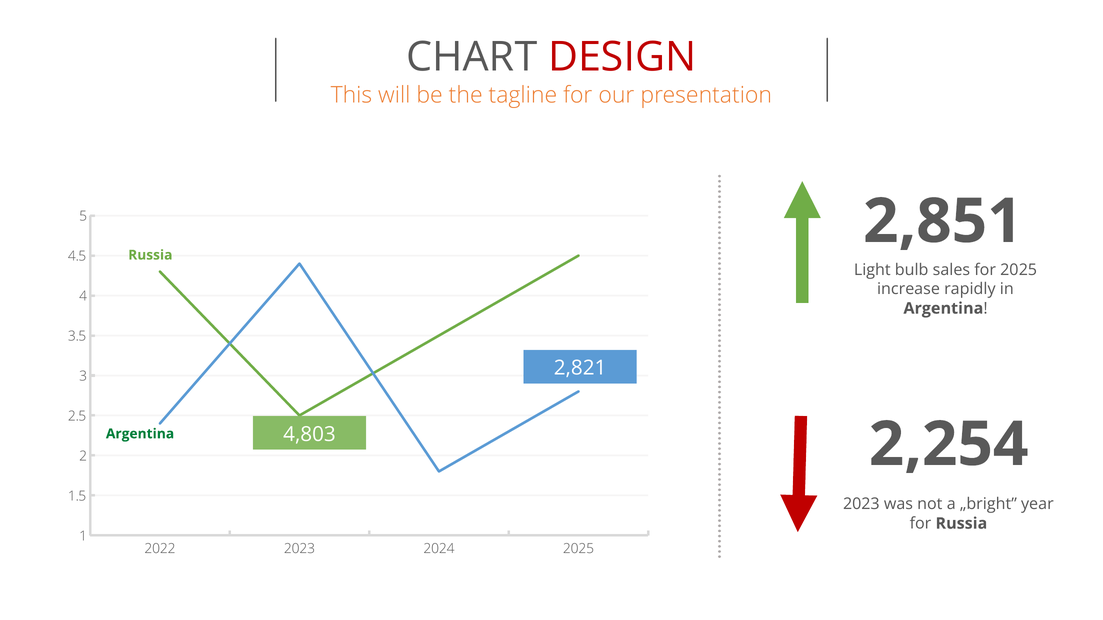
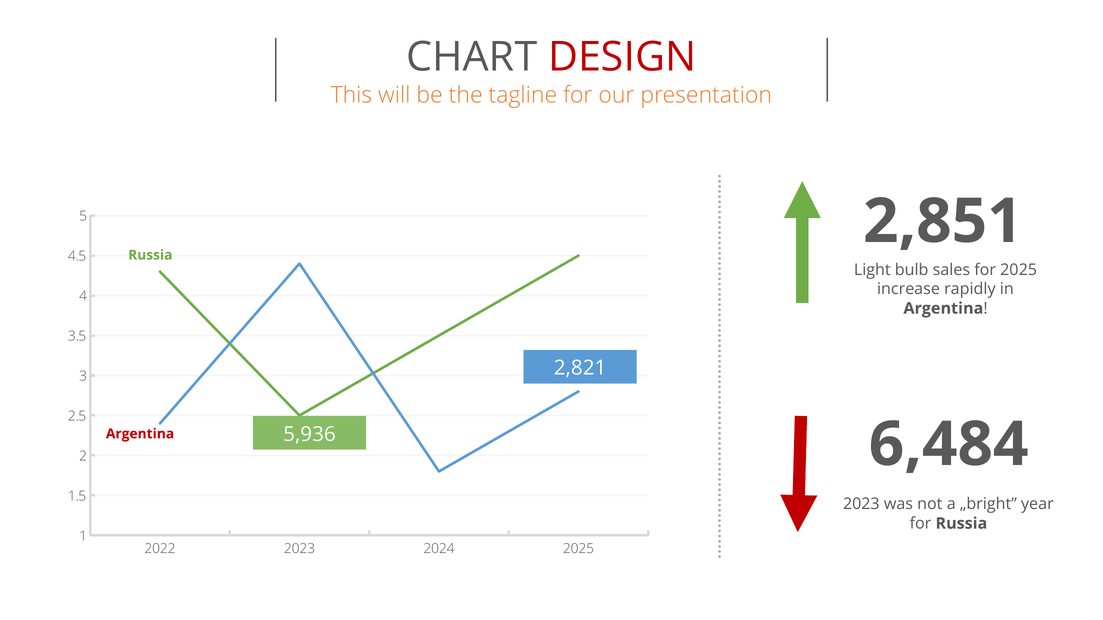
2,254: 2,254 -> 6,484 (949, 445)
4,803: 4,803 -> 5,936 (309, 435)
Argentina colour: green -> red (140, 434)
